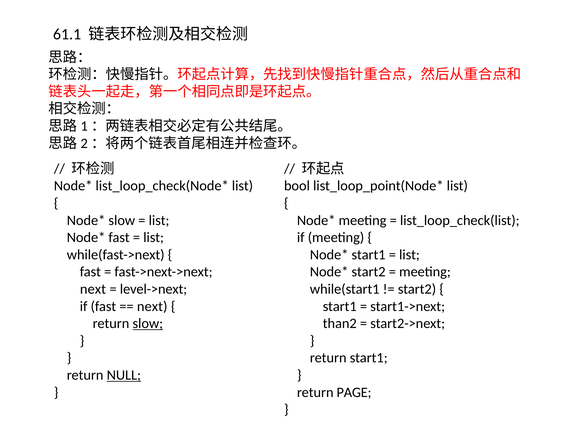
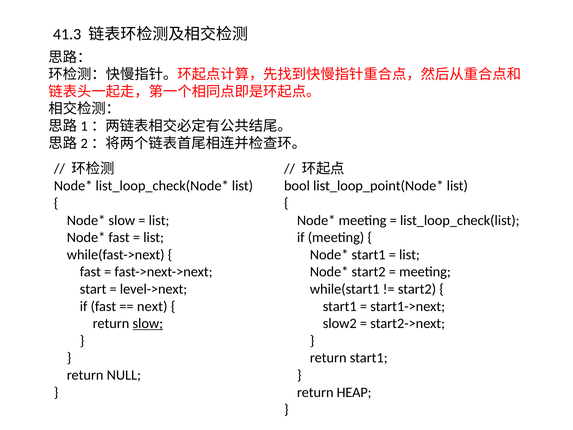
61.1: 61.1 -> 41.3 (67, 34)
next: next -> start (93, 289)
than2: than2 -> slow2 (340, 323)
NULL underline: present -> none (124, 375)
PAGE: PAGE -> HEAP (354, 392)
